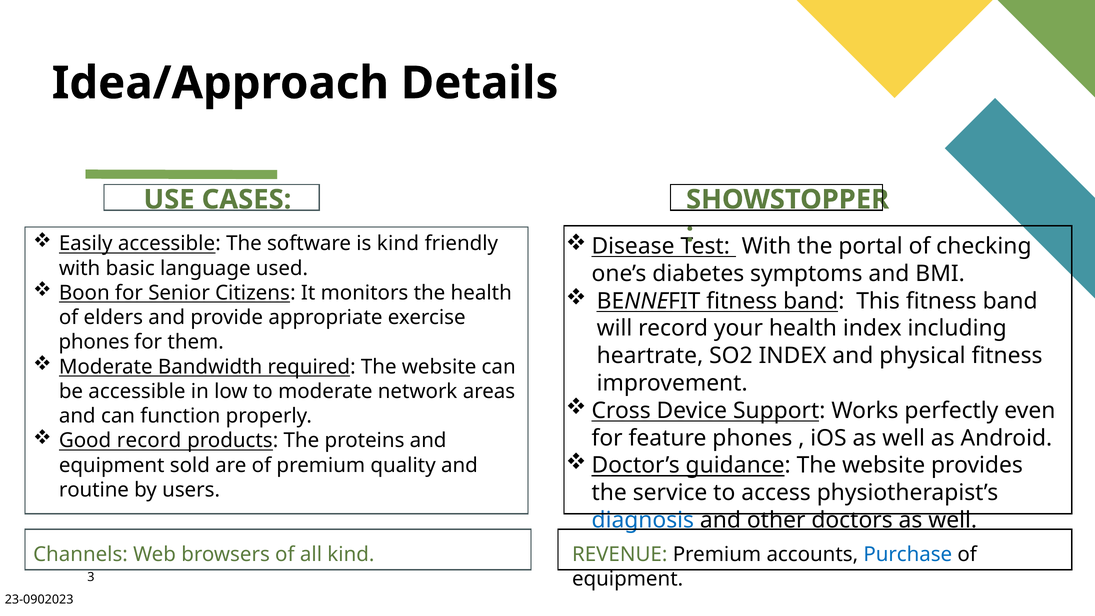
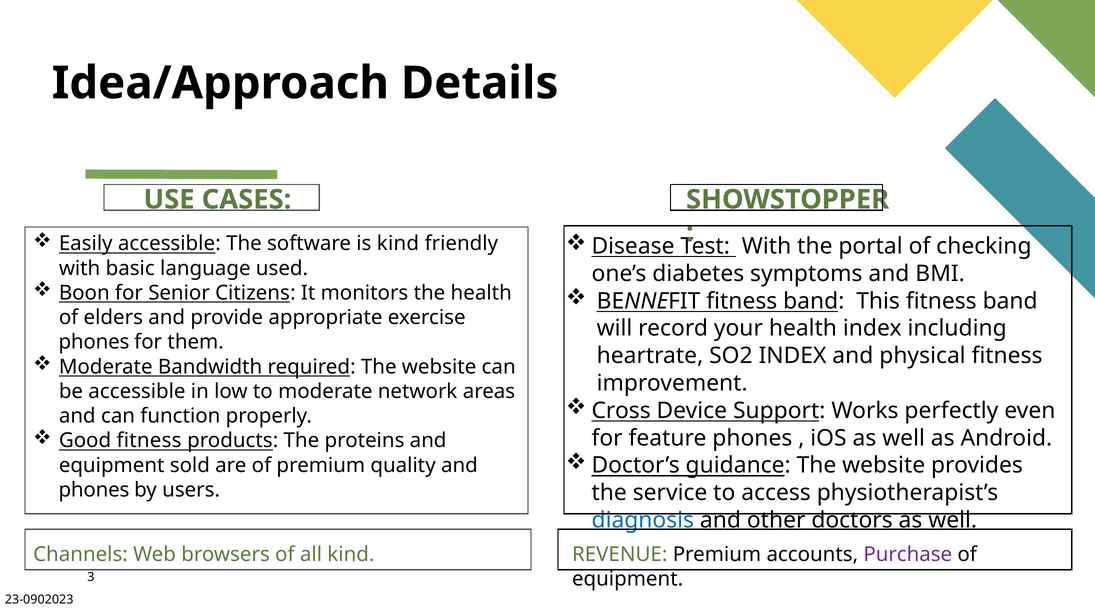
Good record: record -> fitness (149, 441)
routine: routine -> phones (94, 490)
Purchase colour: blue -> purple (908, 554)
